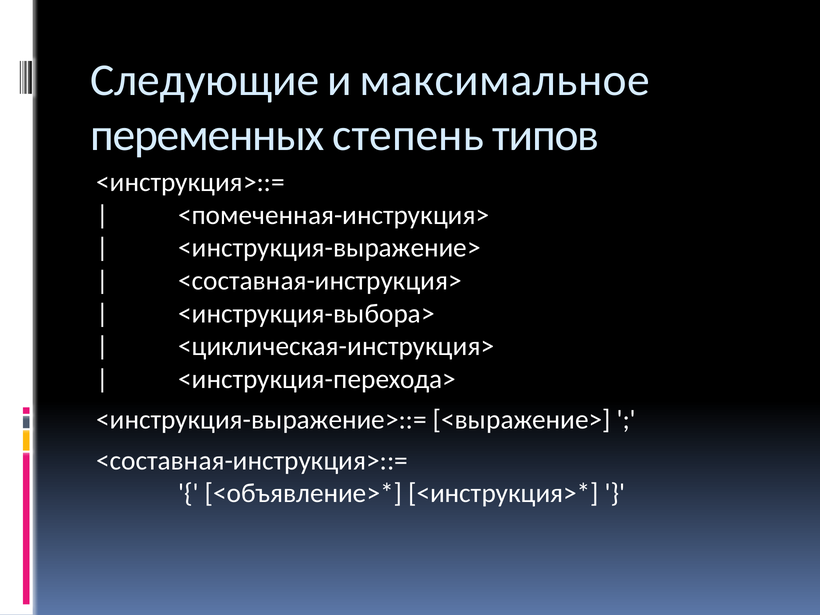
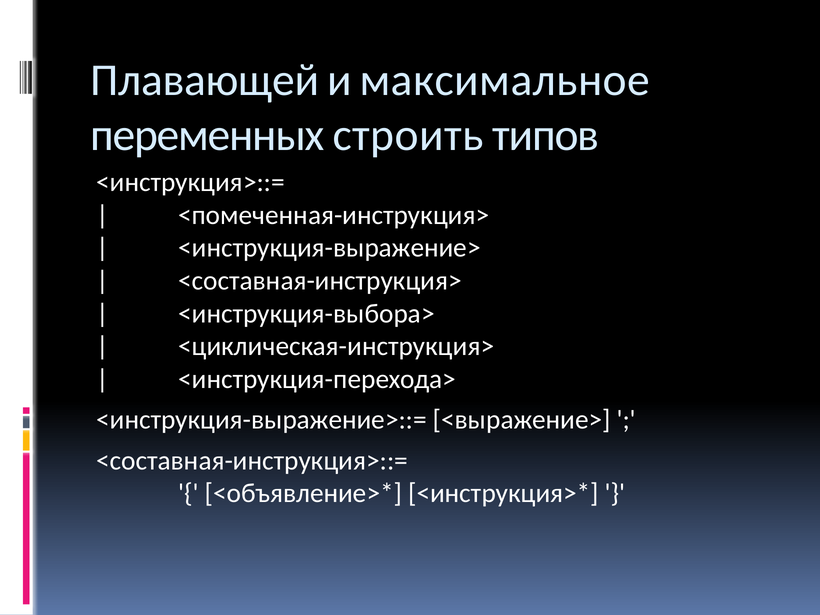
Следующие: Следующие -> Плавающей (205, 80)
степень: степень -> строить (408, 135)
